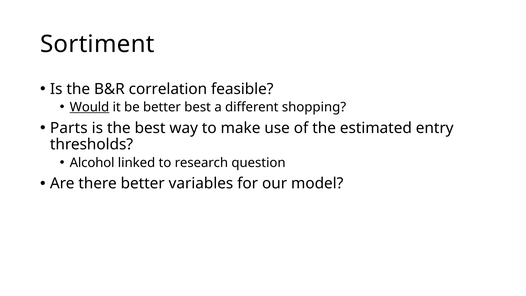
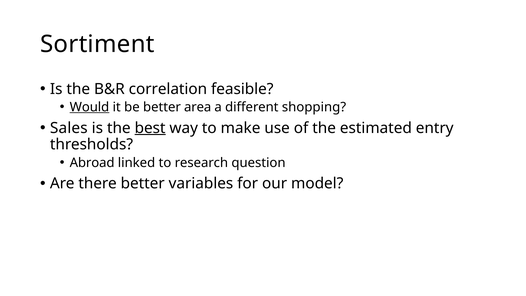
better best: best -> area (198, 107)
Parts: Parts -> Sales (69, 128)
best underline: none -> present (150, 128)
Alcohol: Alcohol -> Abroad (92, 163)
